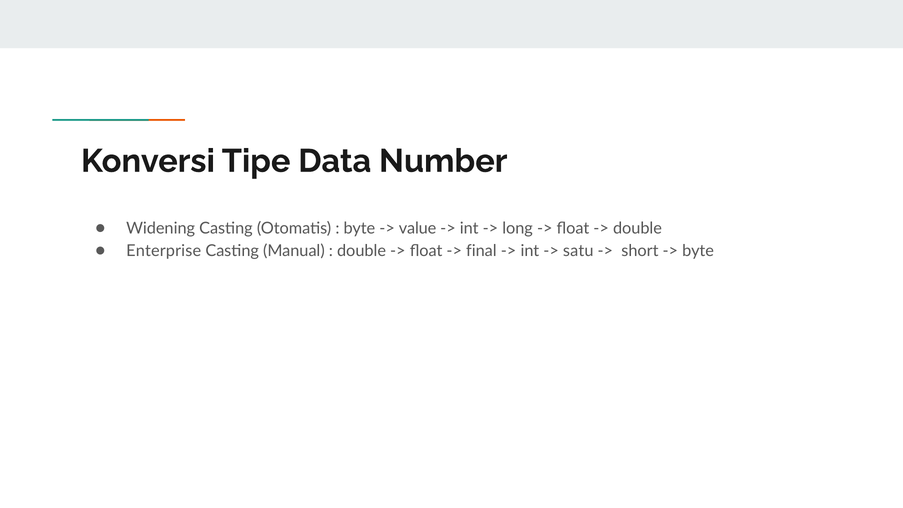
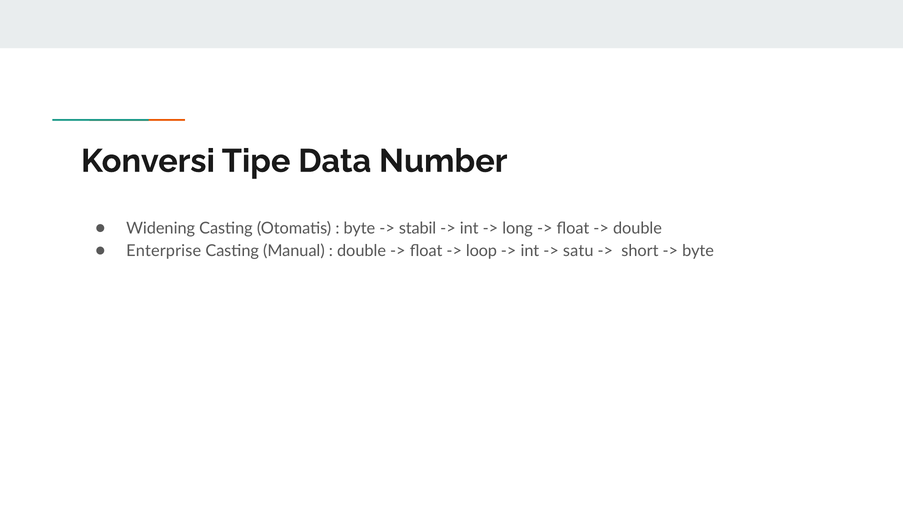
value: value -> stabil (418, 228)
final: final -> loop (481, 251)
